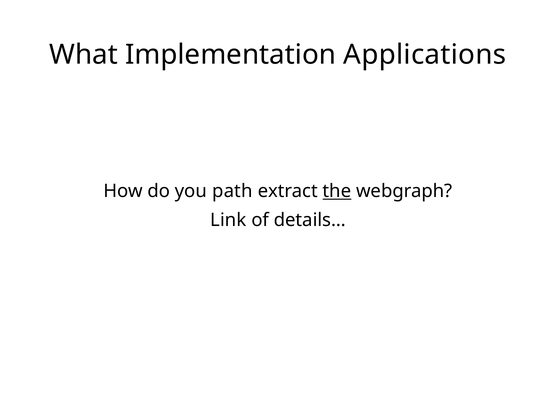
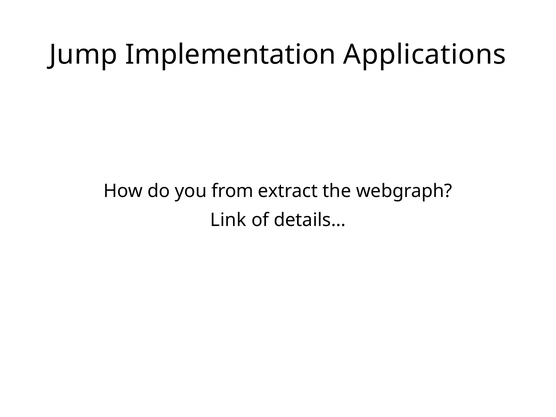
What: What -> Jump (83, 55)
path: path -> from (233, 191)
the underline: present -> none (337, 191)
